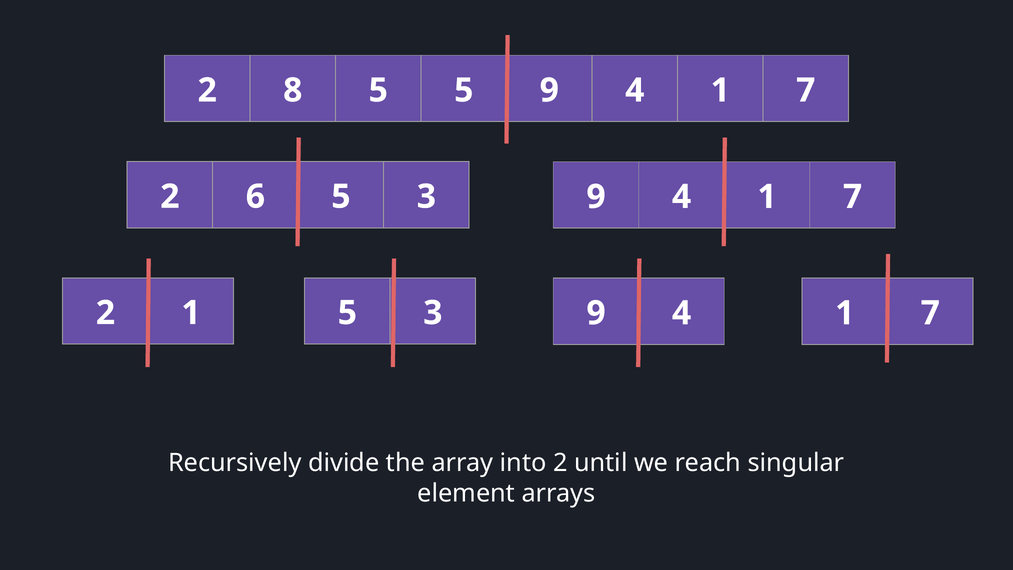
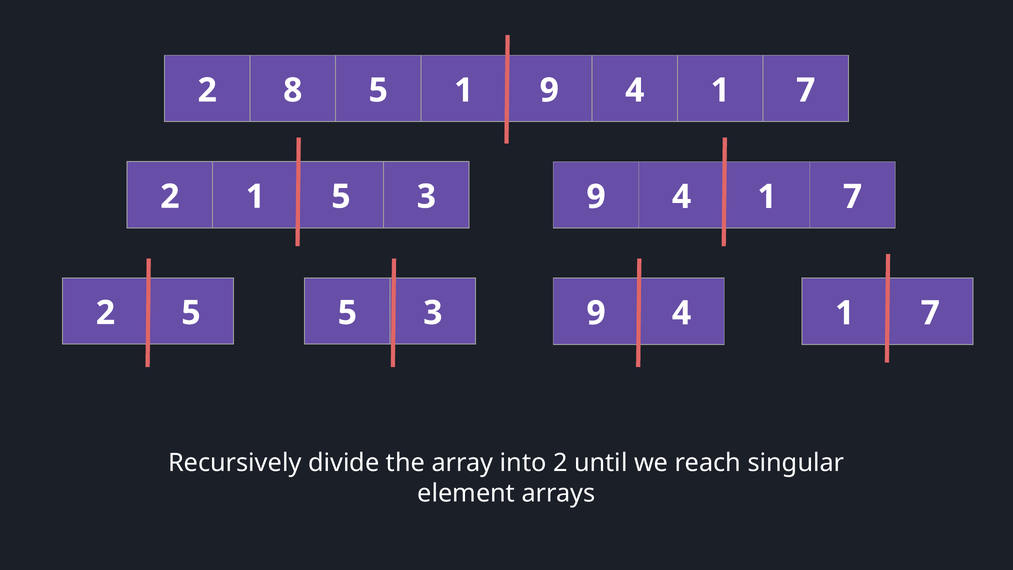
8 5 5: 5 -> 1 (464, 90)
2 6: 6 -> 1 (255, 197)
2 1: 1 -> 5 (191, 313)
